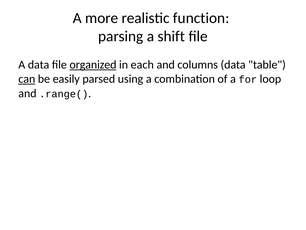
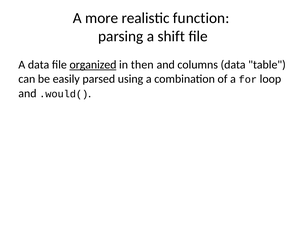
each: each -> then (142, 65)
can underline: present -> none (27, 79)
.range(: .range( -> .would( (64, 94)
